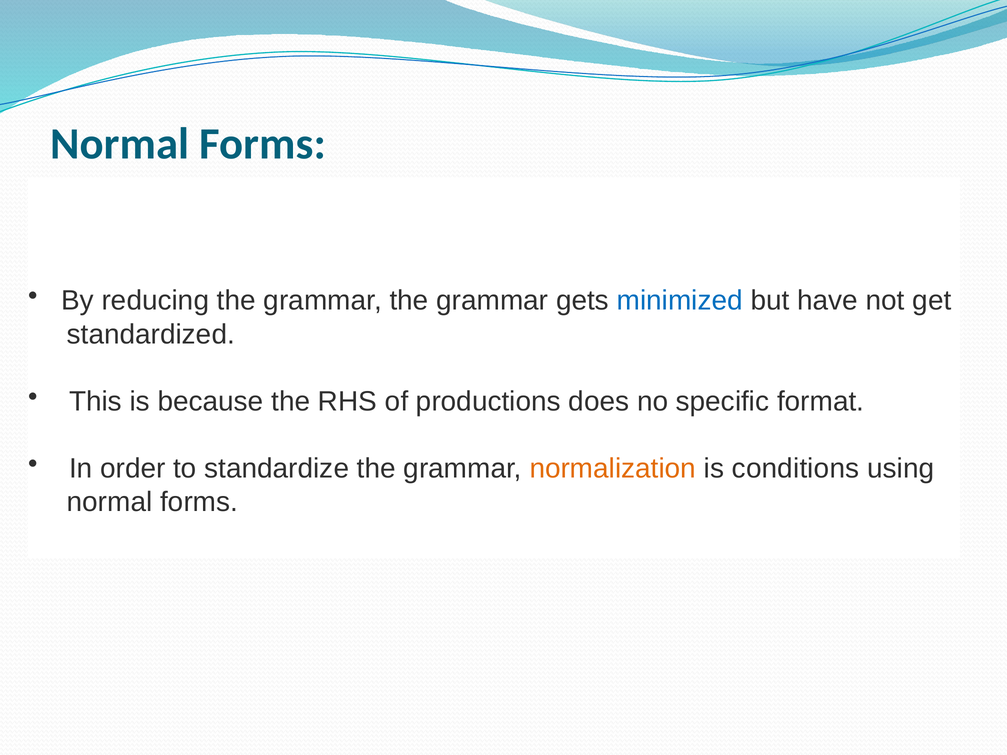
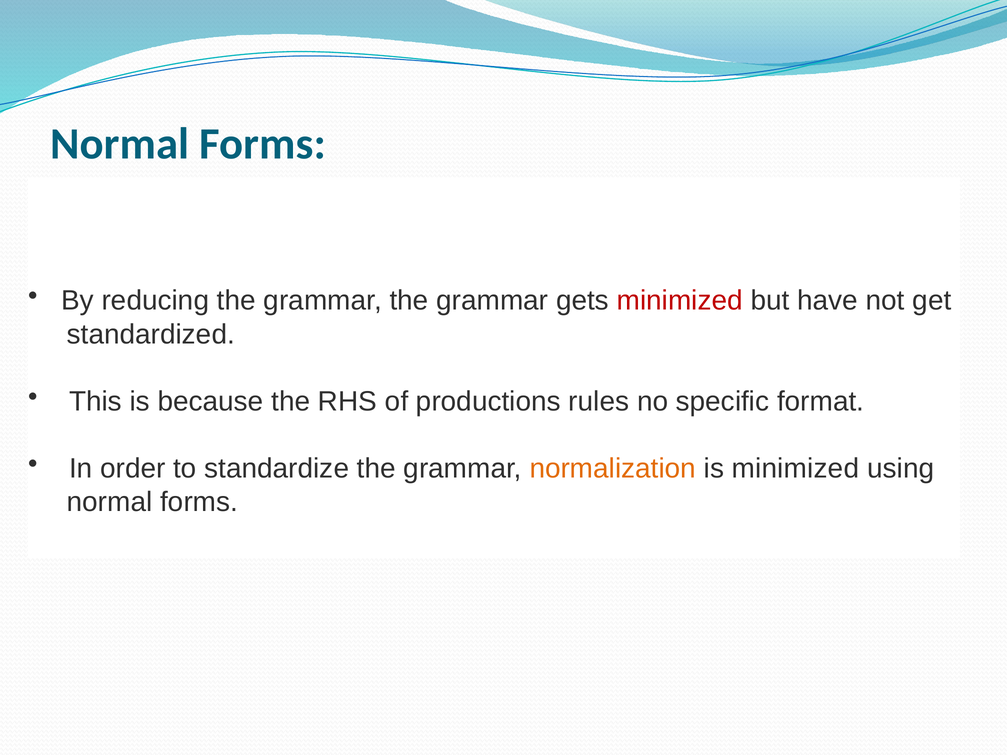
minimized colour: blue -> red (680, 301)
does: does -> rules (599, 402)
is conditions: conditions -> minimized (796, 469)
